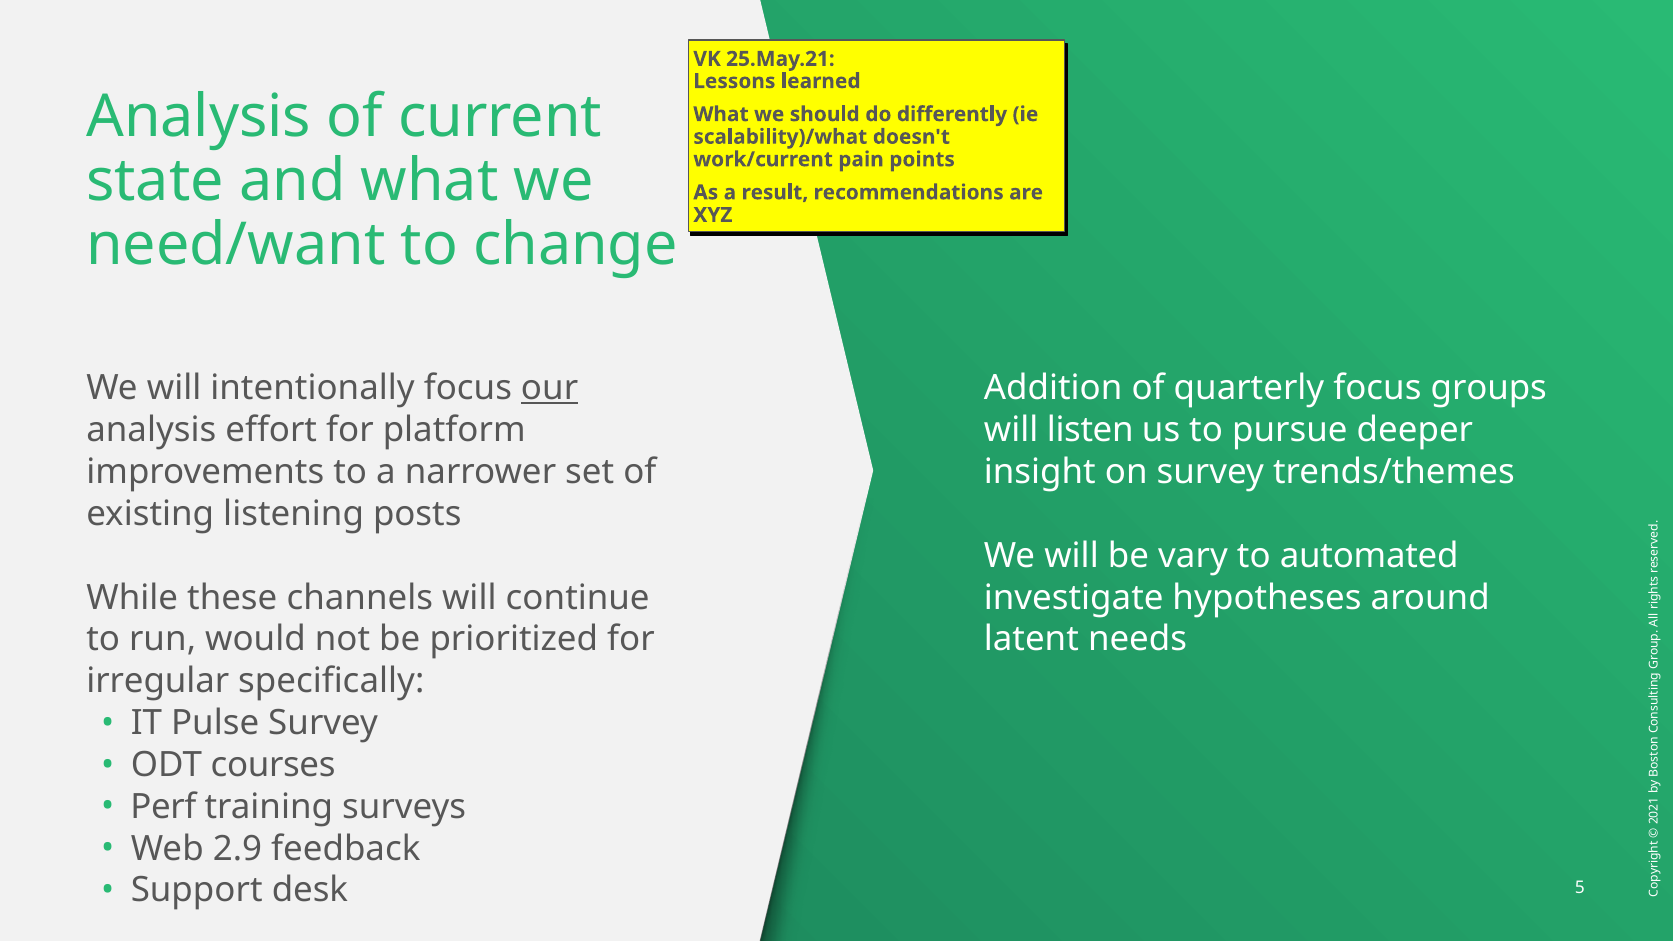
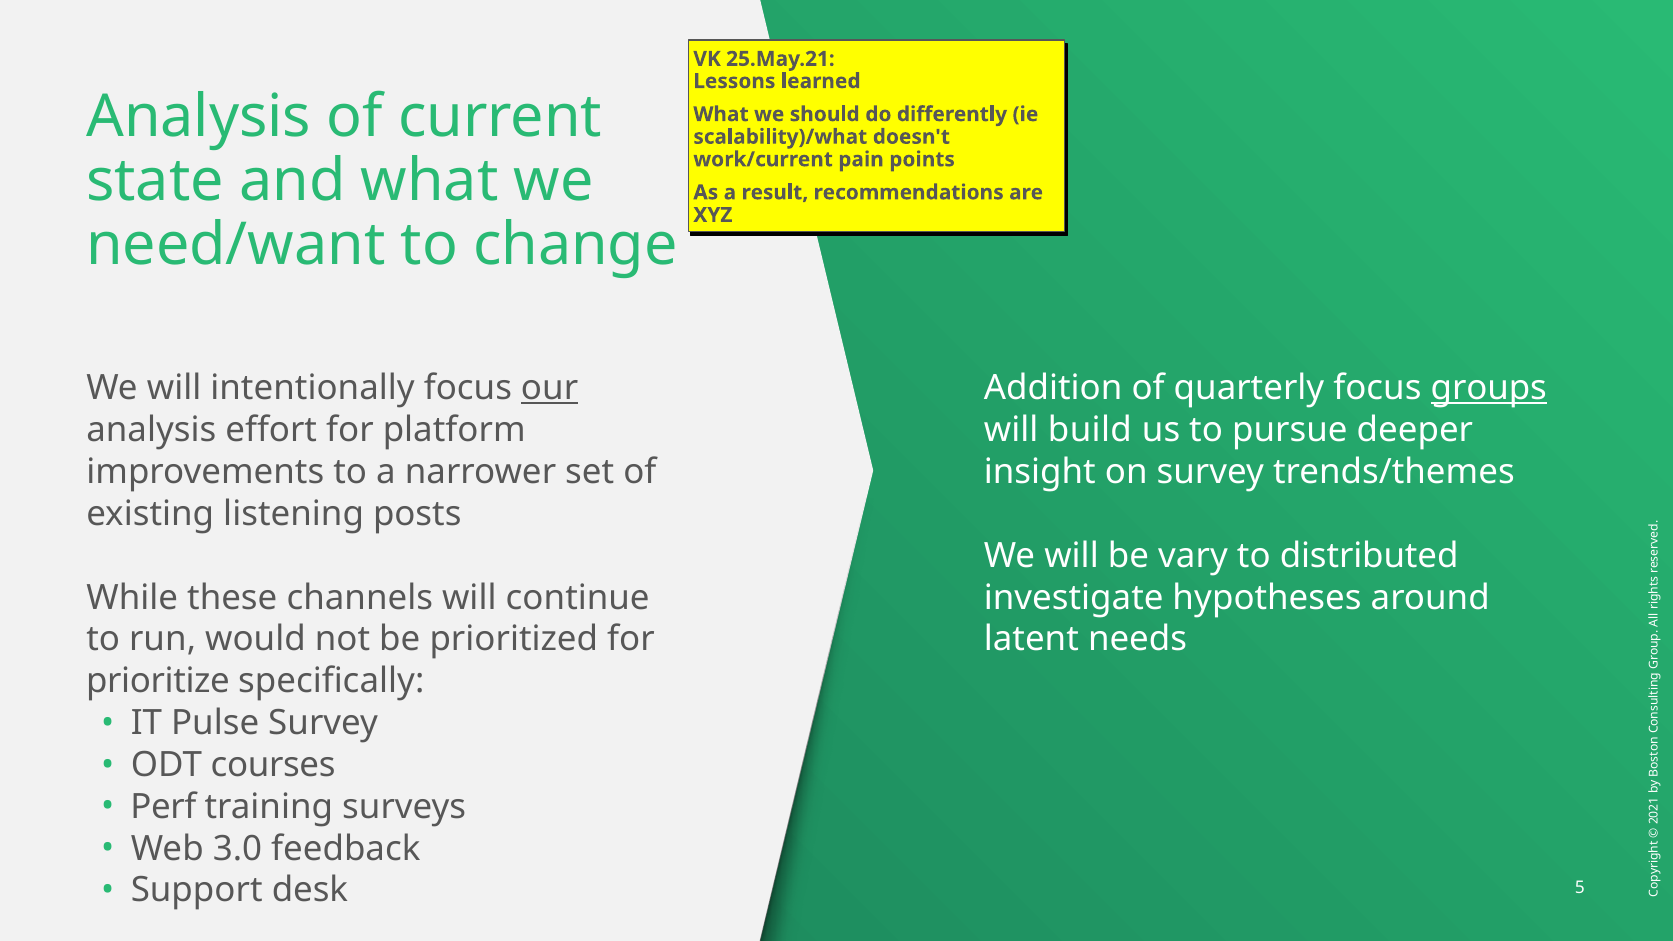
groups underline: none -> present (1489, 388)
listen: listen -> build (1090, 430)
automated: automated -> distributed (1369, 556)
irregular: irregular -> prioritize (158, 681)
2.9: 2.9 -> 3.0 (237, 849)
